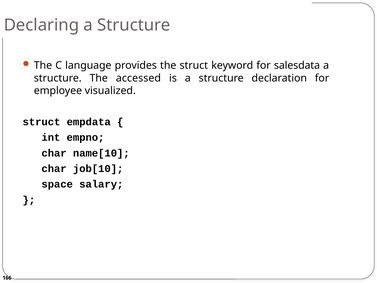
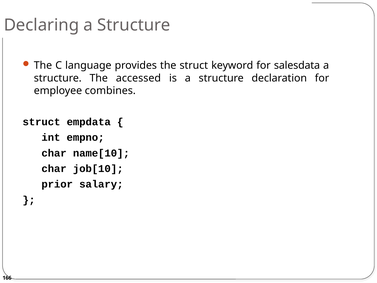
visualized: visualized -> combines (110, 91)
space: space -> prior (57, 184)
